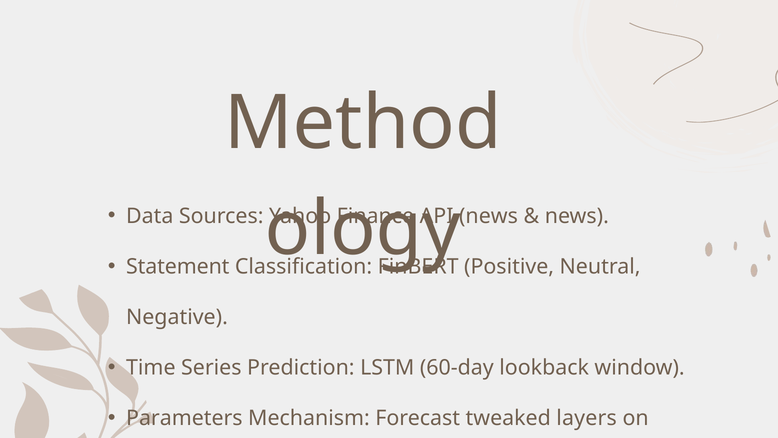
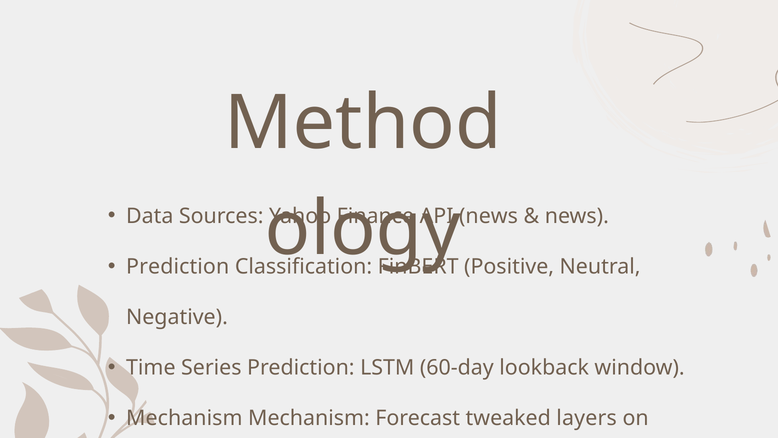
Statement: Statement -> Prediction (178, 266)
Parameters: Parameters -> Mechanism (184, 418)
